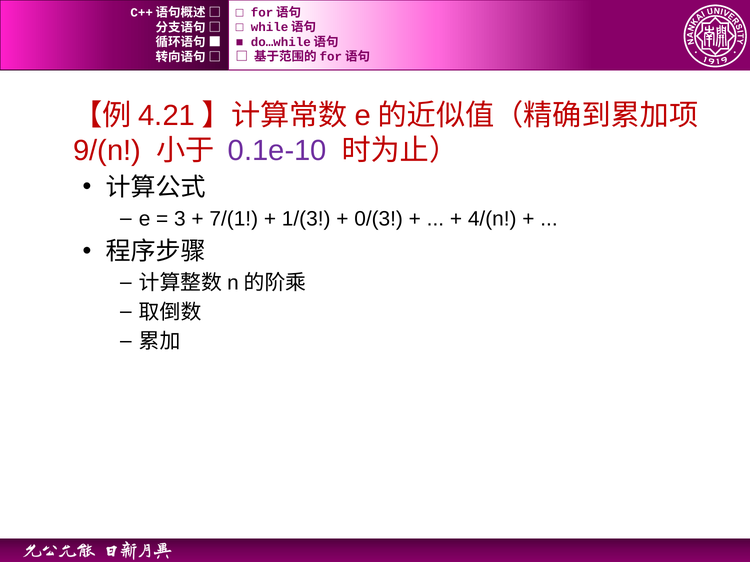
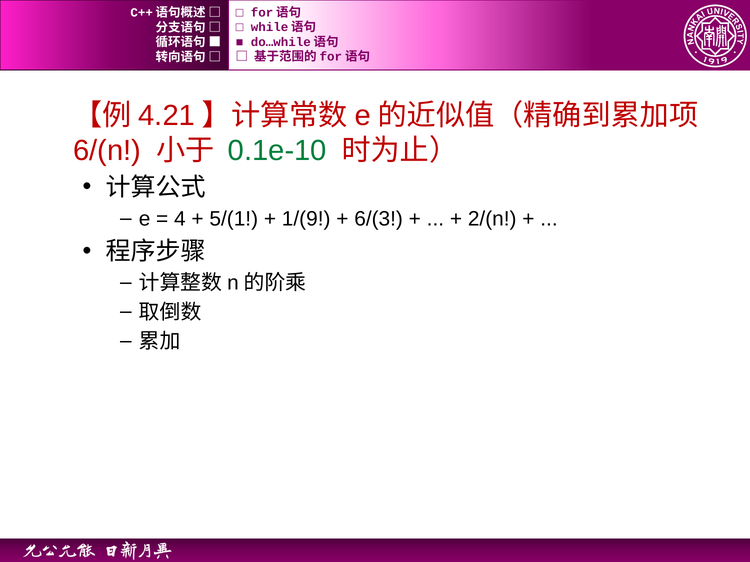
9/(n: 9/(n -> 6/(n (107, 151)
0.1e-10 colour: purple -> green (277, 151)
3: 3 -> 4 (180, 219)
7/(1: 7/(1 -> 5/(1 (234, 219)
1/(3: 1/(3 -> 1/(9 (306, 219)
0/(3: 0/(3 -> 6/(3 (379, 219)
4/(n: 4/(n -> 2/(n (492, 219)
